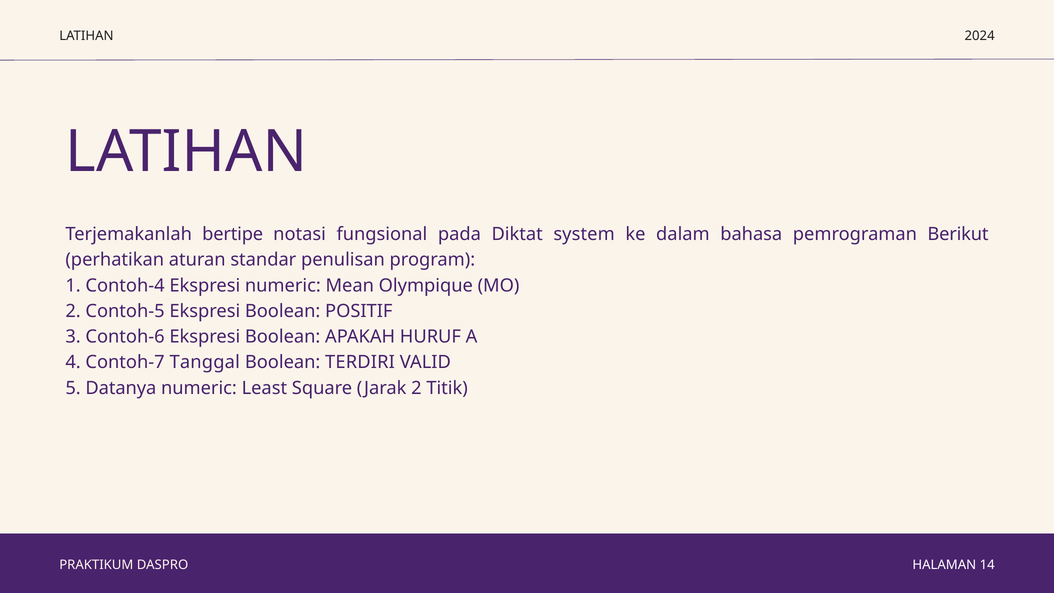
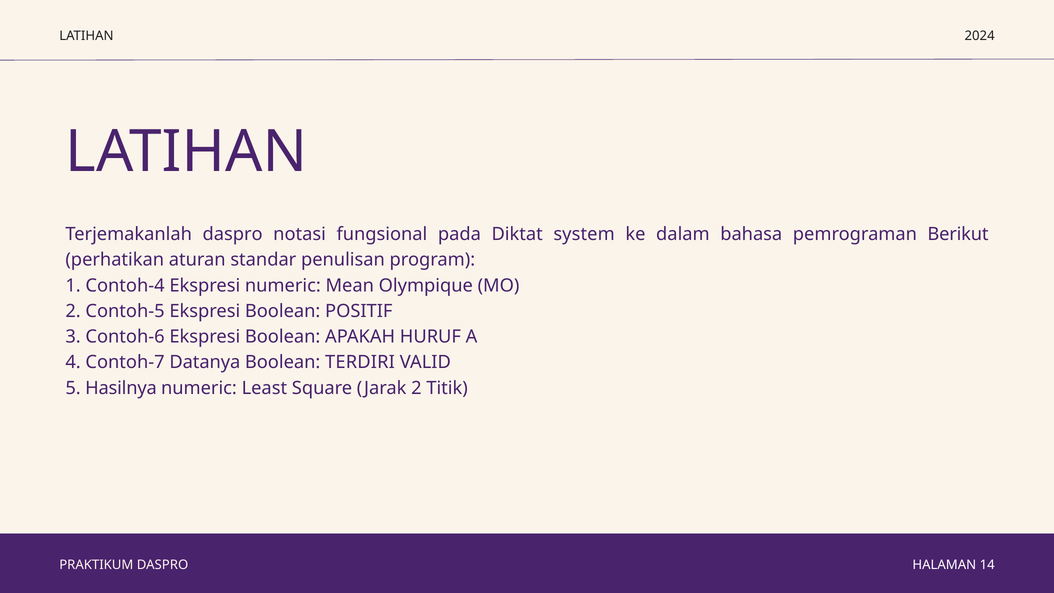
Terjemakanlah bertipe: bertipe -> daspro (233, 234)
Tanggal: Tanggal -> Datanya (205, 362)
Datanya: Datanya -> Hasilnya (121, 388)
